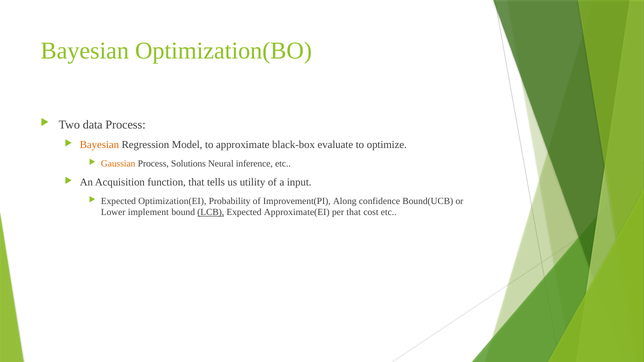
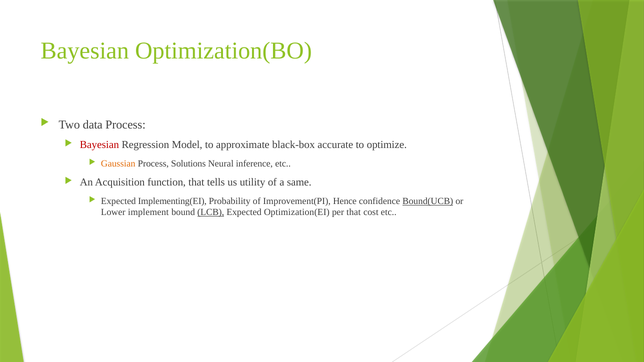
Bayesian colour: orange -> red (99, 145)
evaluate: evaluate -> accurate (335, 145)
input: input -> same (299, 182)
Optimization(EI: Optimization(EI -> Implementing(EI (172, 201)
Along: Along -> Hence (345, 201)
Bound(UCB underline: none -> present (428, 201)
Approximate(EI: Approximate(EI -> Optimization(EI (297, 212)
